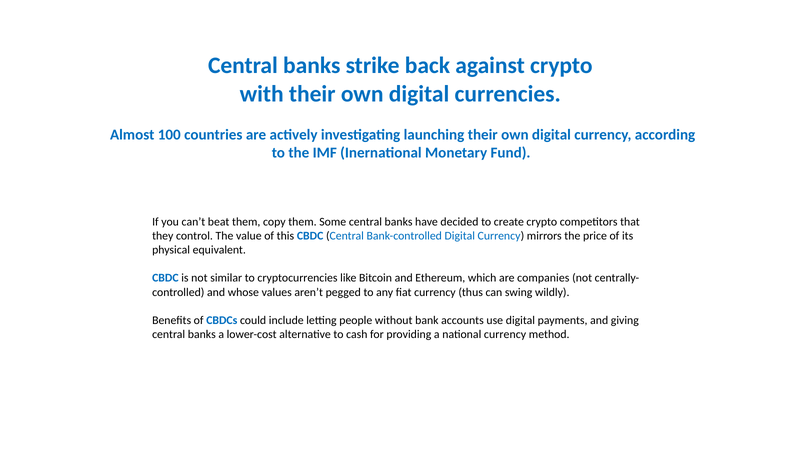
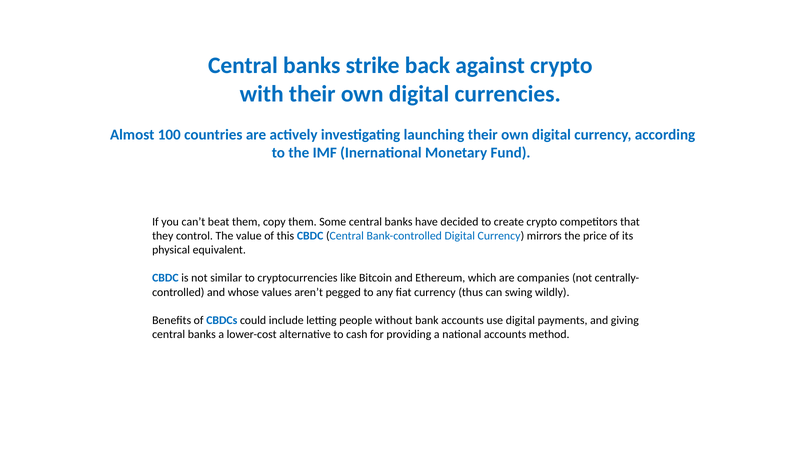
national currency: currency -> accounts (505, 335)
